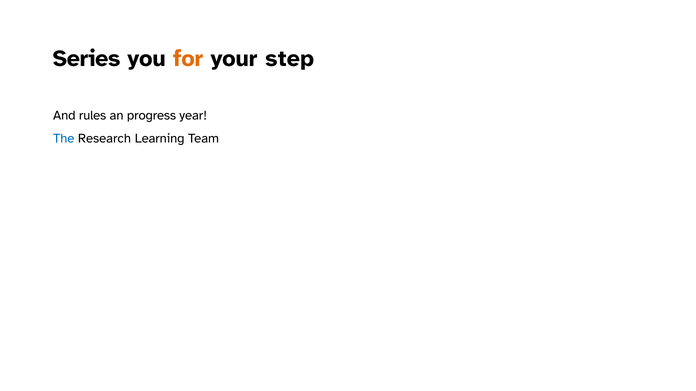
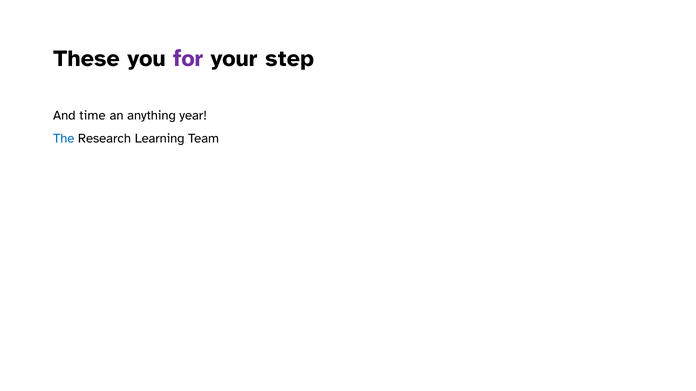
Series: Series -> These (86, 59)
for colour: orange -> purple (188, 59)
rules: rules -> time (92, 116)
progress: progress -> anything (152, 116)
